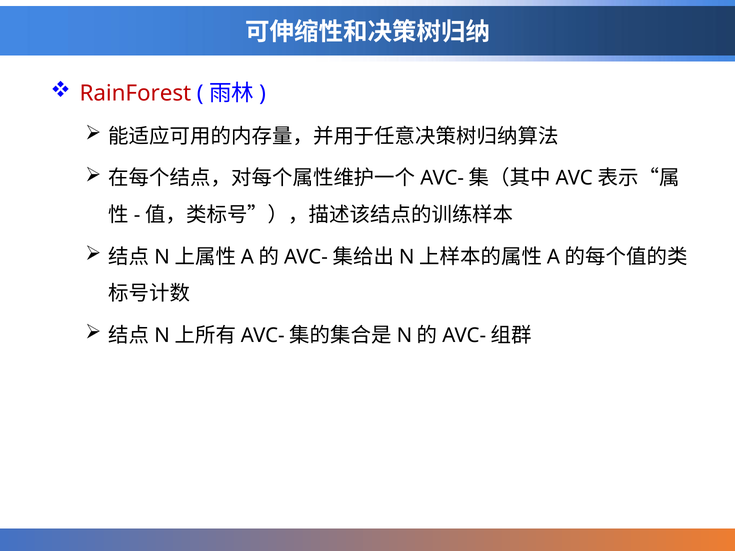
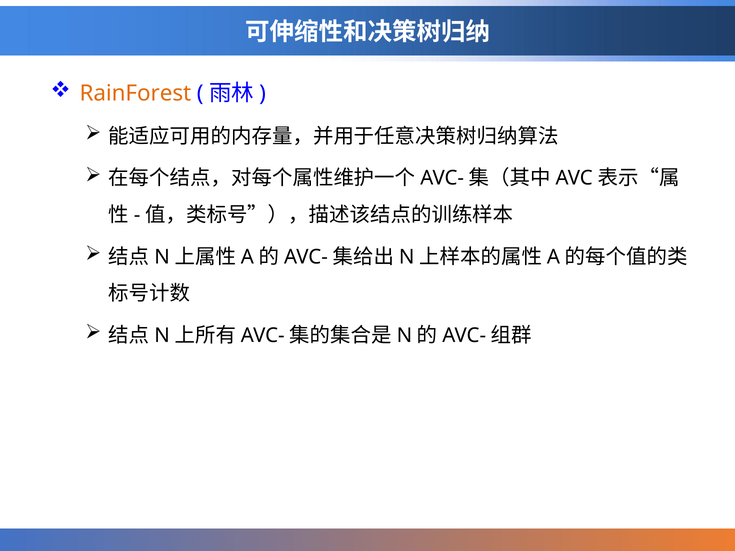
RainForest colour: red -> orange (135, 94)
